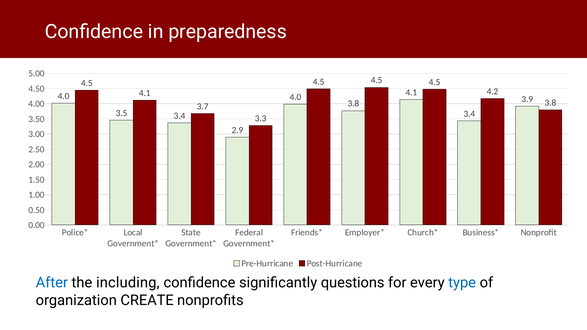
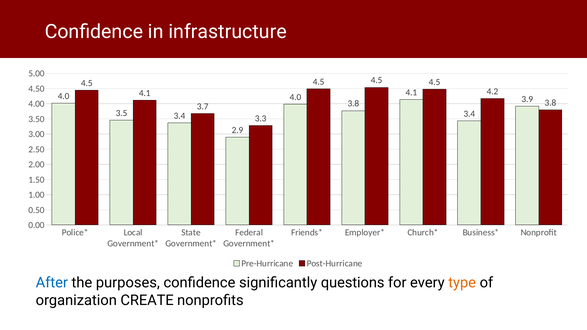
preparedness: preparedness -> infrastructure (228, 32)
including: including -> purposes (128, 283)
type colour: blue -> orange (462, 283)
